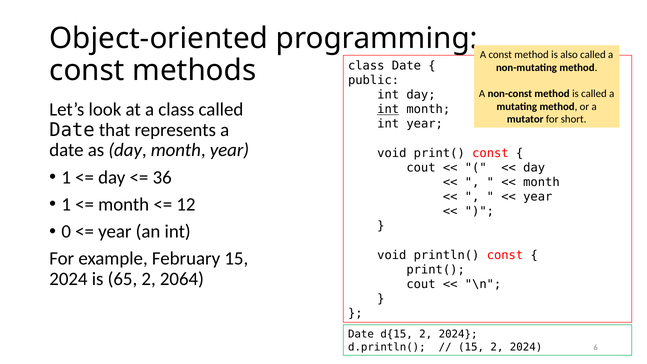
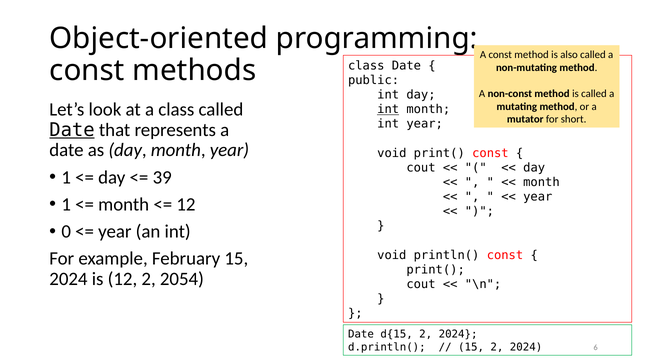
Date underline: none -> present (72, 130)
36: 36 -> 39 (162, 177)
is 65: 65 -> 12 (122, 279)
2064: 2064 -> 2054 (182, 279)
